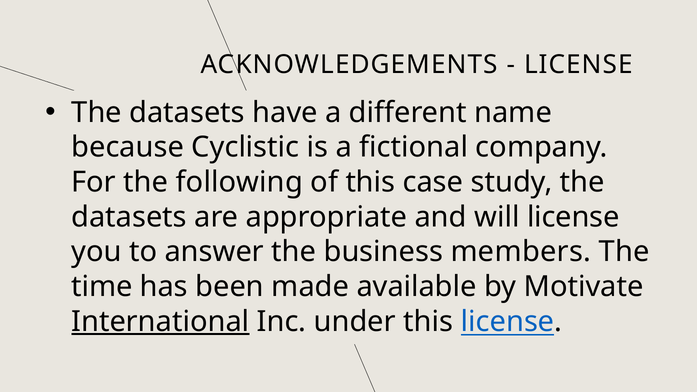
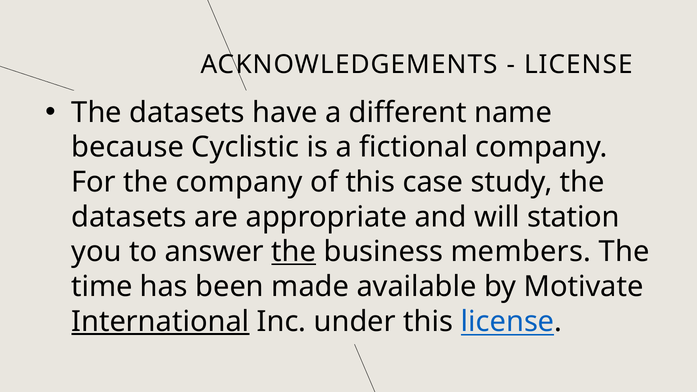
the following: following -> company (239, 182)
will license: license -> station (573, 217)
the underline: none -> present (294, 252)
